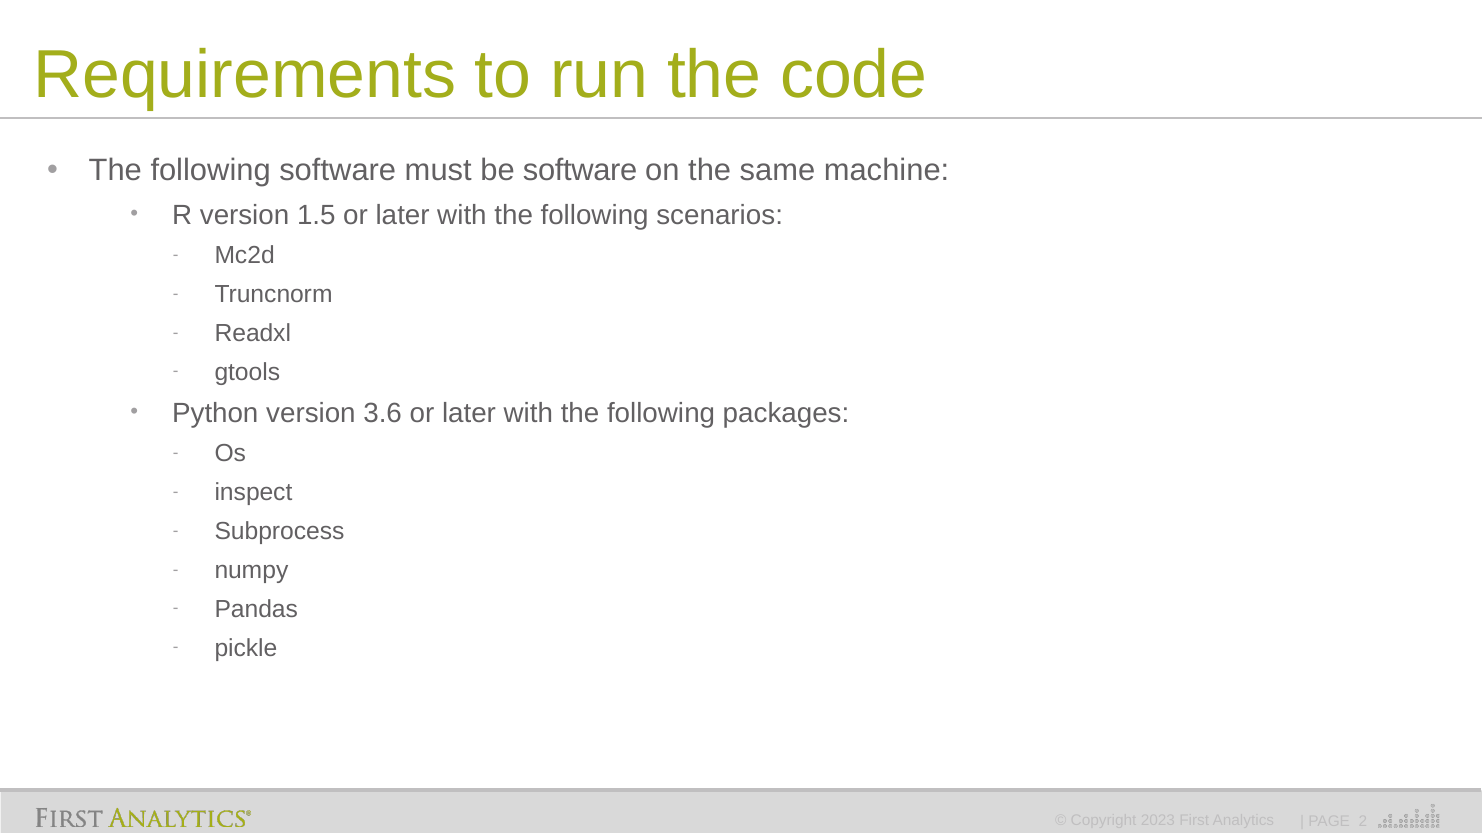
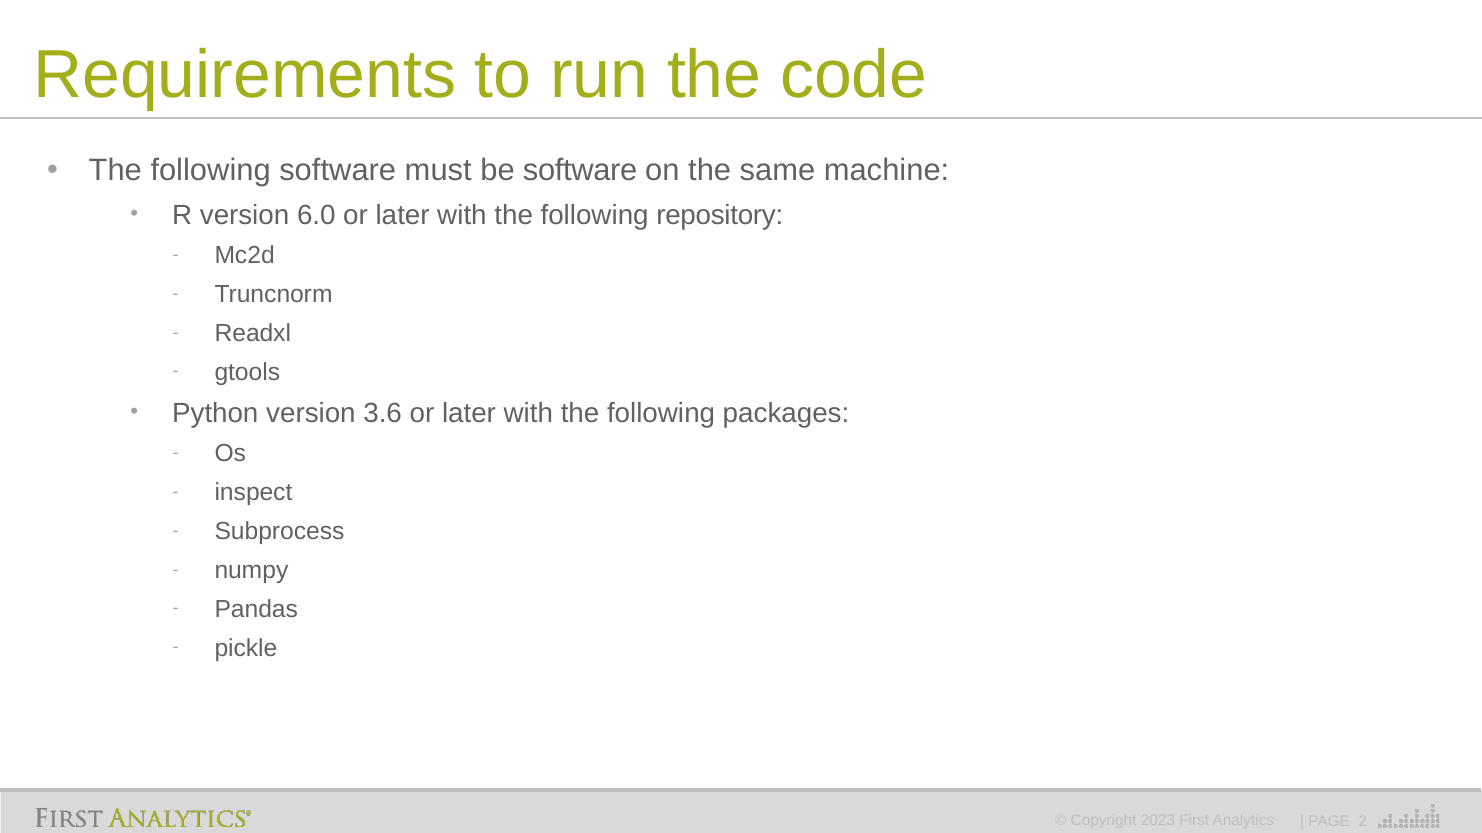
1.5: 1.5 -> 6.0 (316, 215)
scenarios: scenarios -> repository (720, 215)
